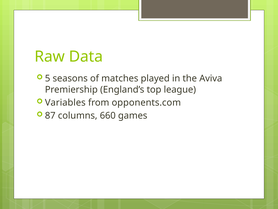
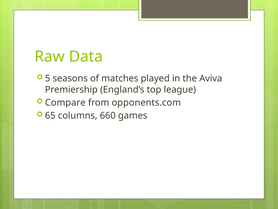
Variables: Variables -> Compare (65, 102)
87: 87 -> 65 (50, 115)
